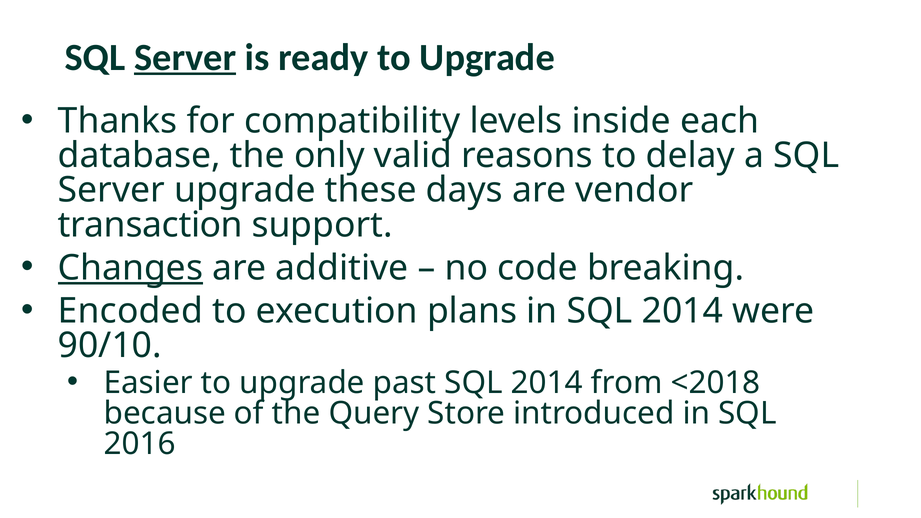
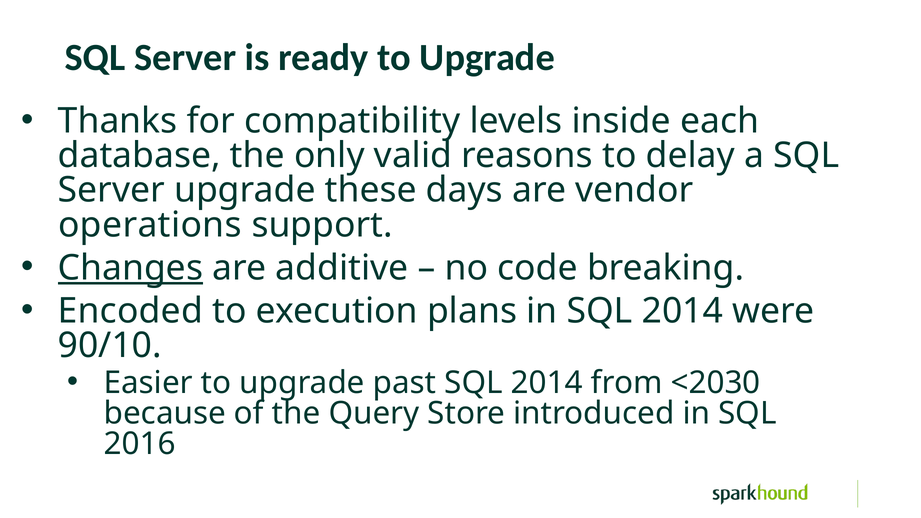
Server underline: present -> none (185, 57)
transaction: transaction -> operations (150, 225)
<2018: <2018 -> <2030 (716, 383)
